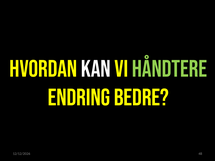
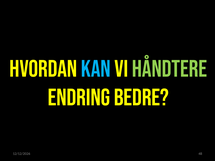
KAN colour: white -> light blue (96, 69)
